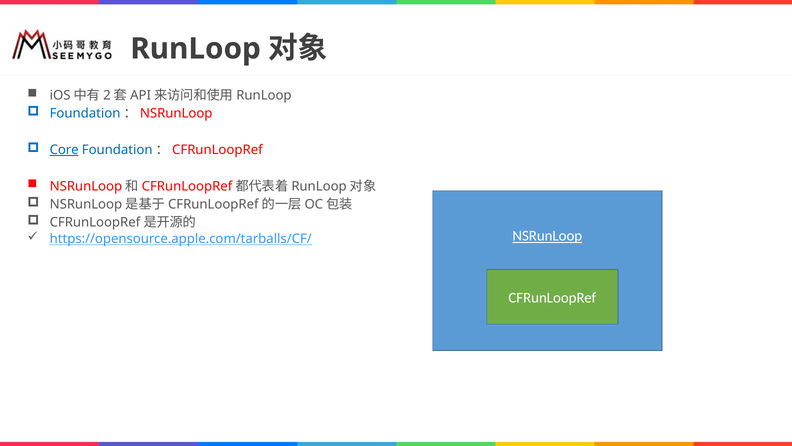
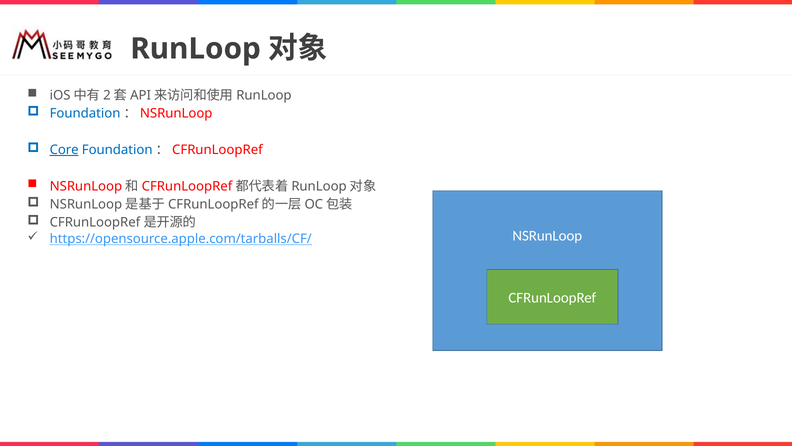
NSRunLoop underline: present -> none (547, 236)
